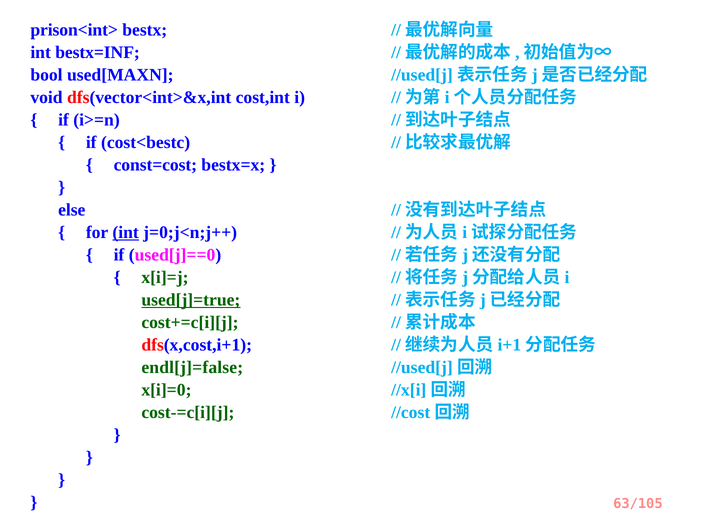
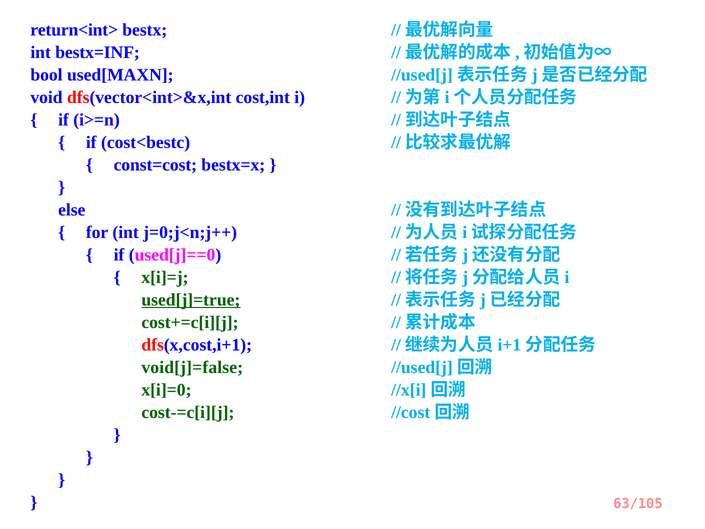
prison<int>: prison<int> -> return<int> (74, 30)
int underline: present -> none (126, 232)
endl[j]=false: endl[j]=false -> void[j]=false (192, 367)
